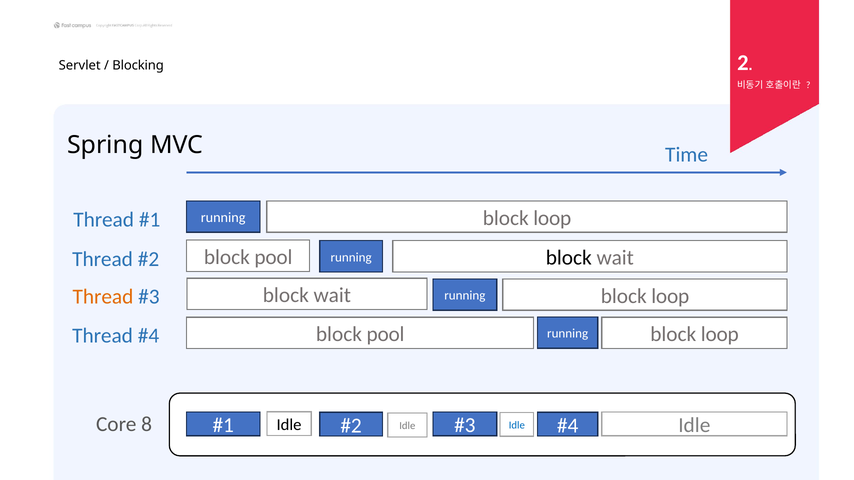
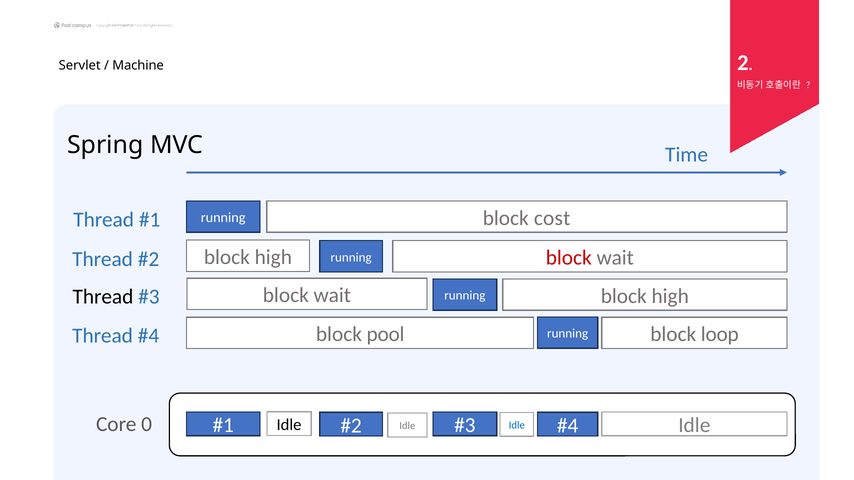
Blocking: Blocking -> Machine (138, 66)
running block loop: loop -> cost (552, 218)
pool: pool -> high (273, 257)
block colour: black -> red (569, 258)
loop: loop -> high (670, 296)
Thread colour: orange -> black (103, 297)
8: 8 -> 0 (147, 424)
